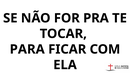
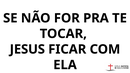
PARA: PARA -> JESUS (27, 49)
